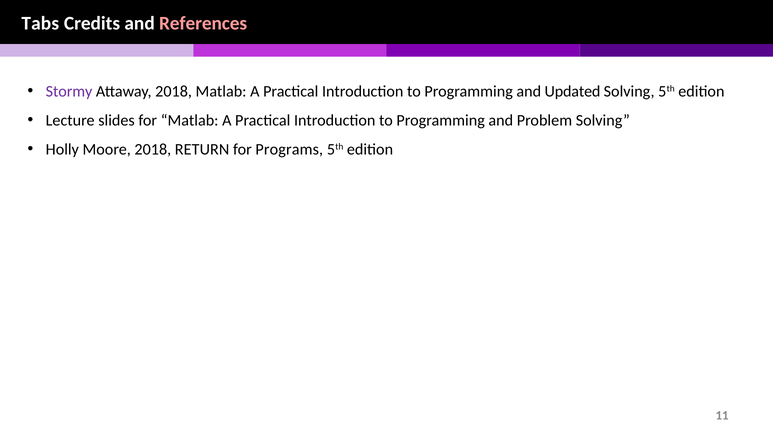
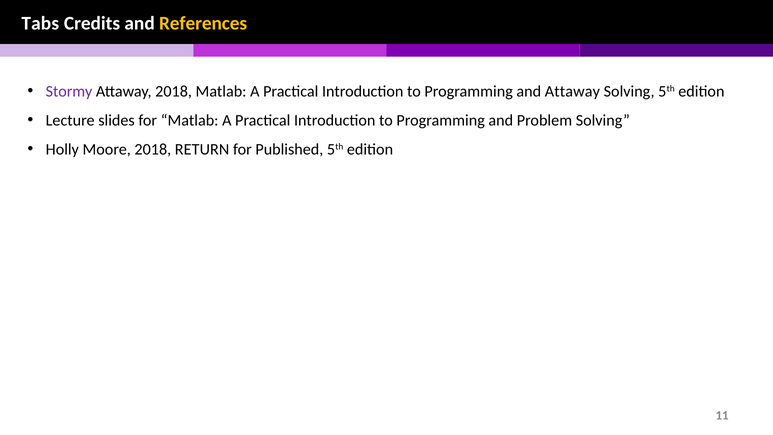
References colour: pink -> yellow (203, 23)
and Updated: Updated -> Attaway (572, 91)
Programs: Programs -> Published (289, 149)
